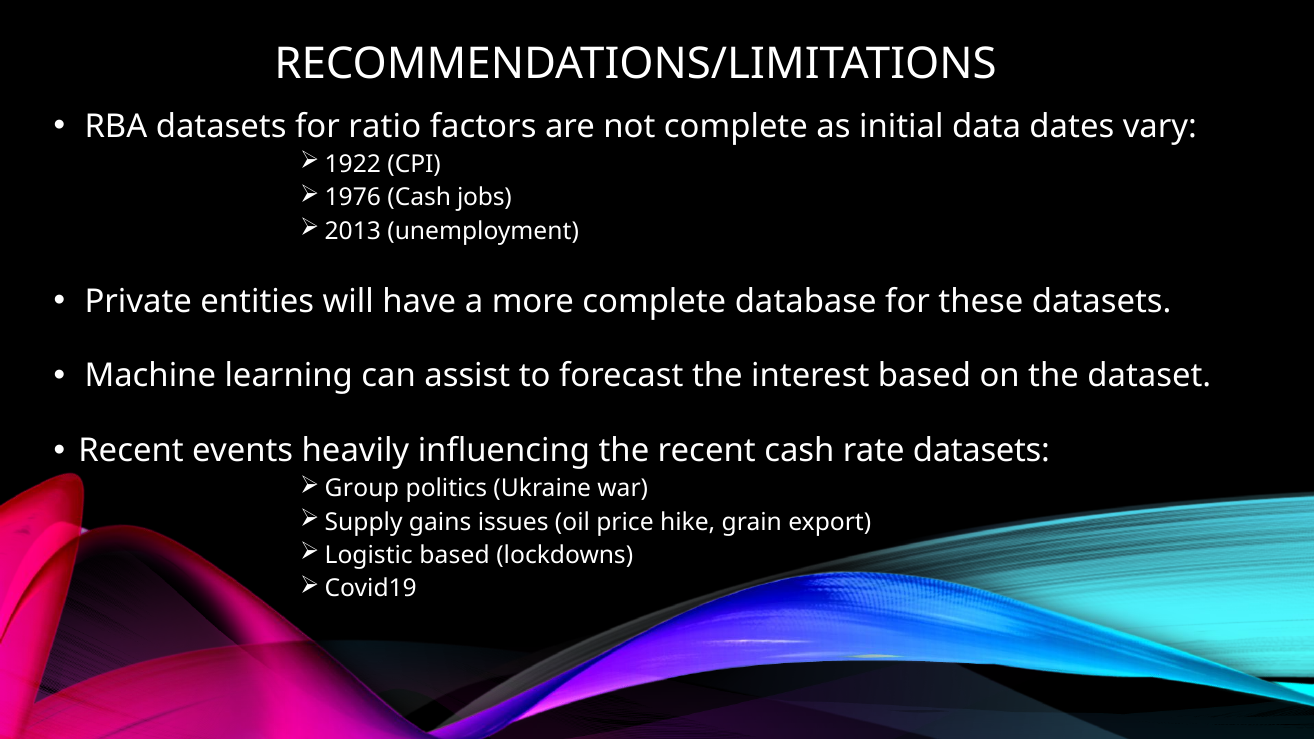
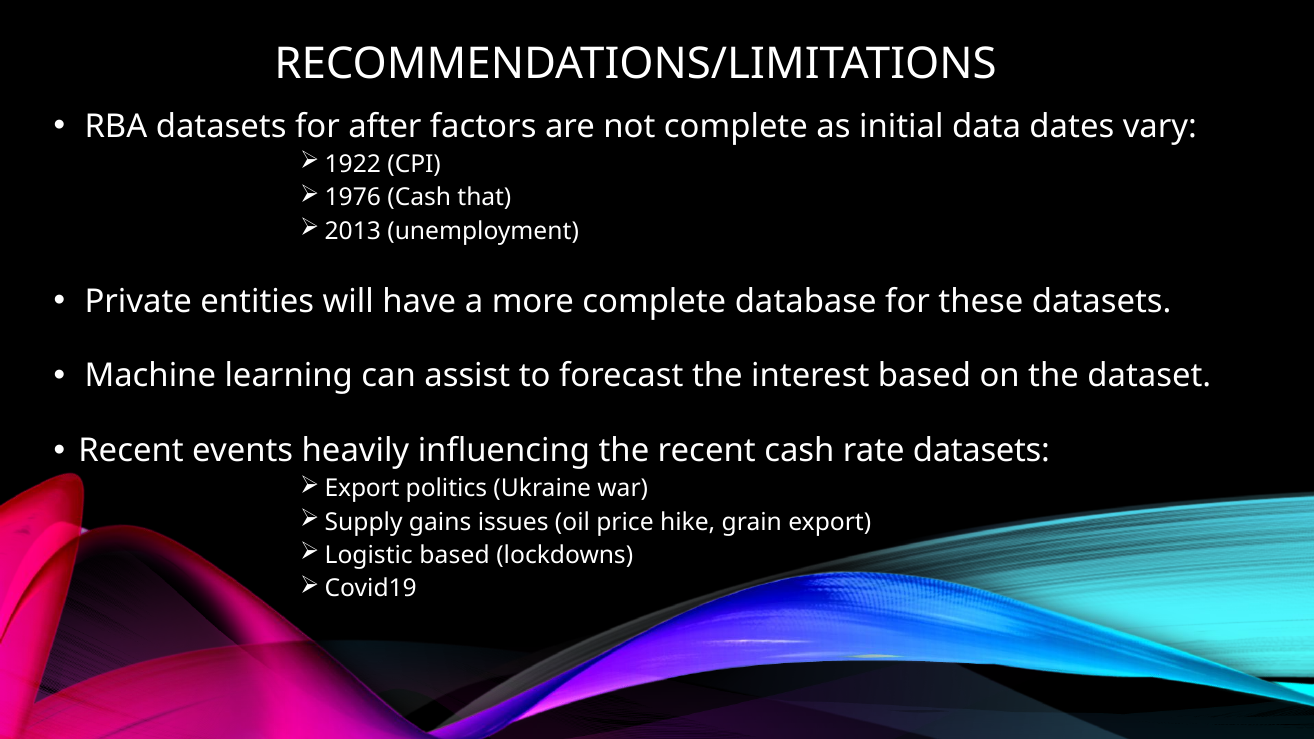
ratio: ratio -> after (385, 126)
jobs: jobs -> that (484, 198)
Group: Group -> Export (362, 489)
